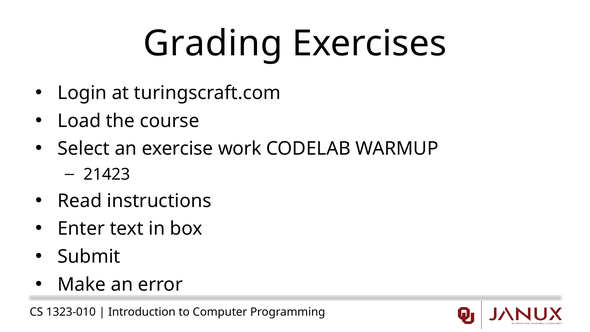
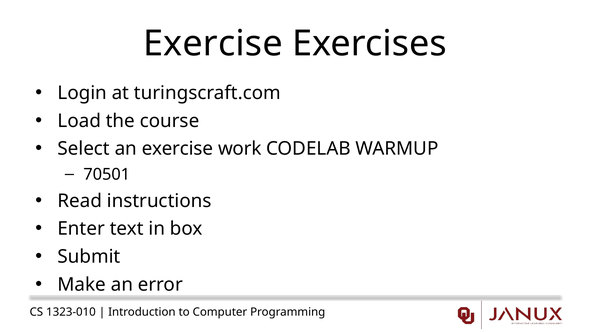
Grading: Grading -> Exercise (213, 43)
21423: 21423 -> 70501 (107, 174)
